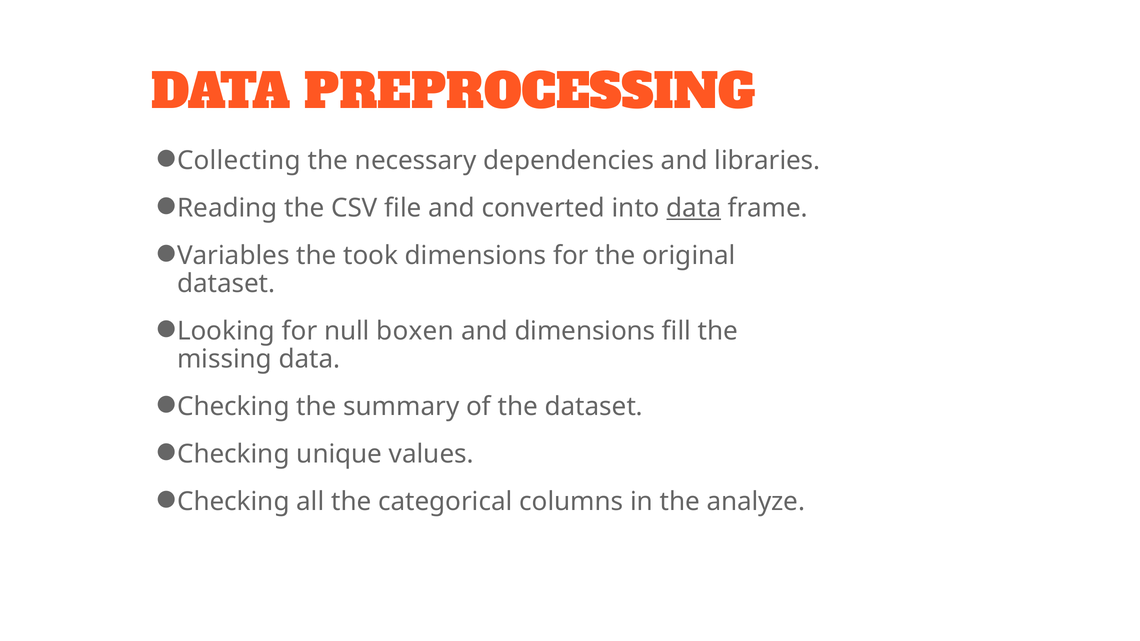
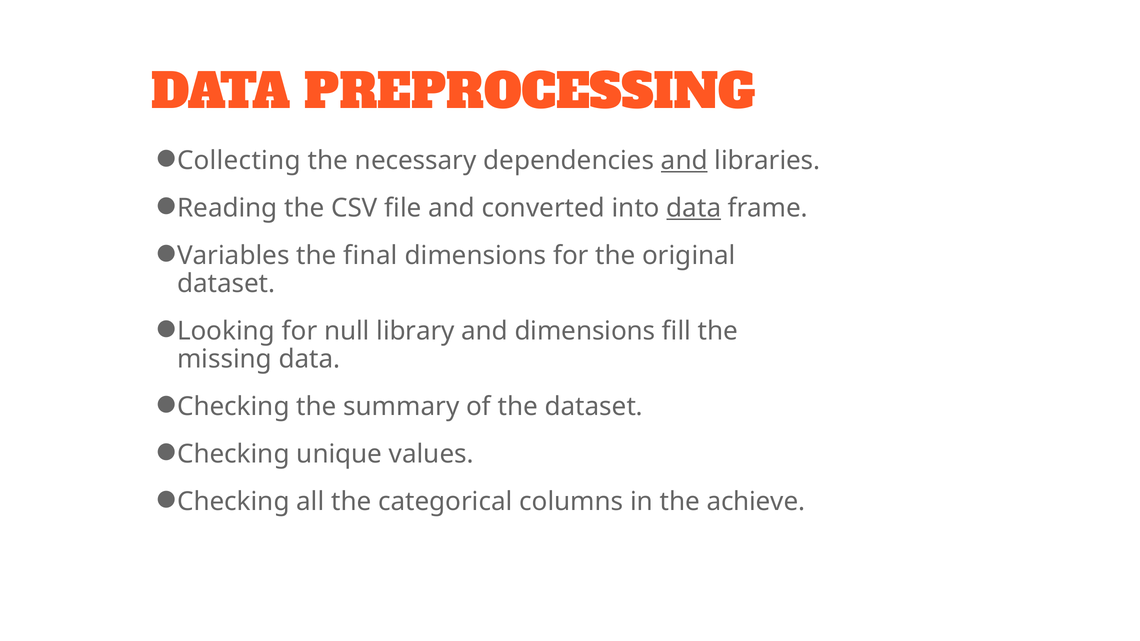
and underline: none -> present (684, 161)
took: took -> final (371, 256)
boxen: boxen -> library (416, 331)
analyze: analyze -> achieve (756, 502)
